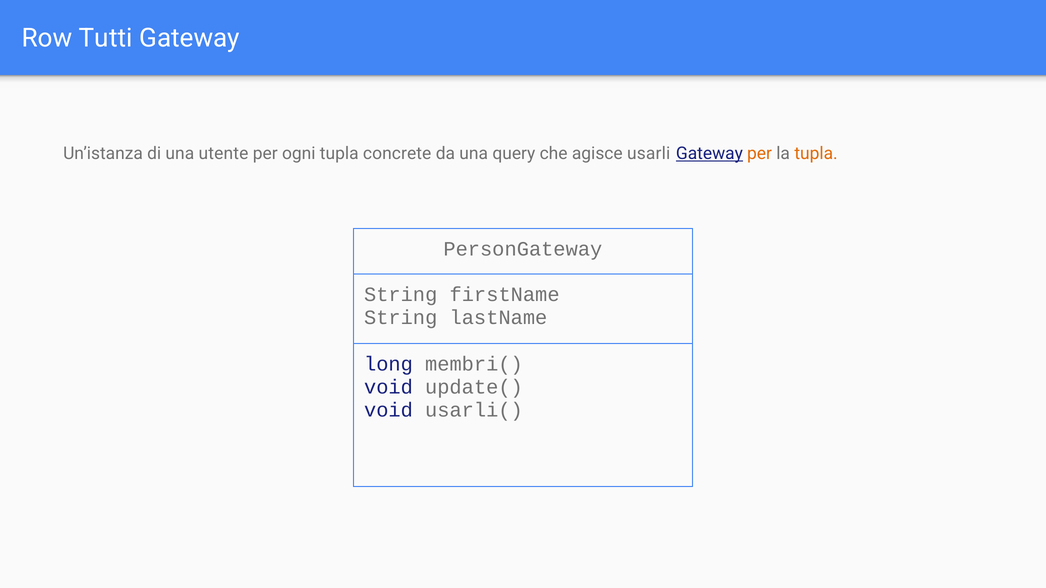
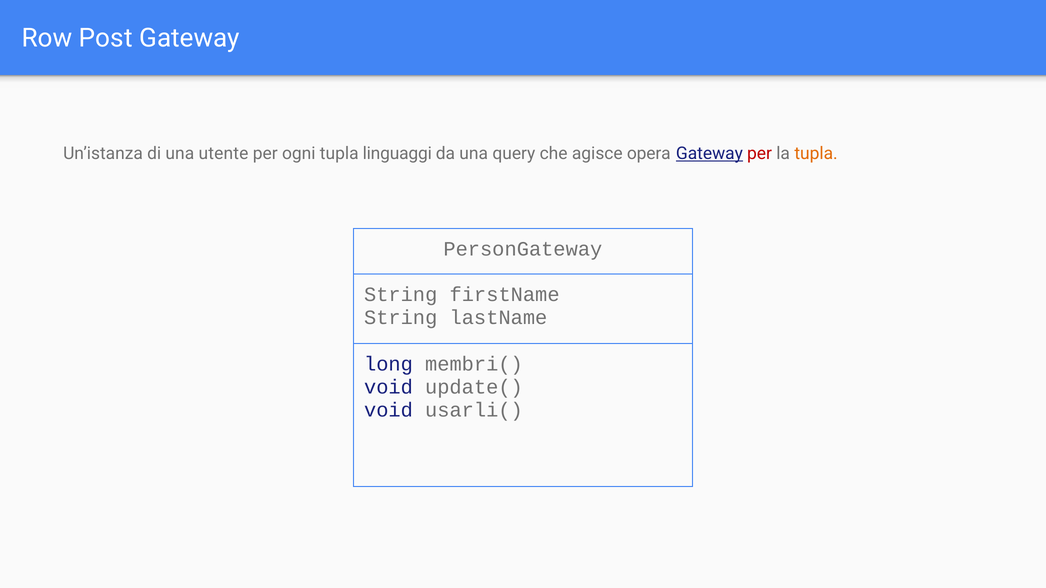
Tutti: Tutti -> Post (106, 38)
concrete: concrete -> linguaggi (397, 154)
usarli: usarli -> opera (649, 154)
per colour: orange -> red (760, 154)
